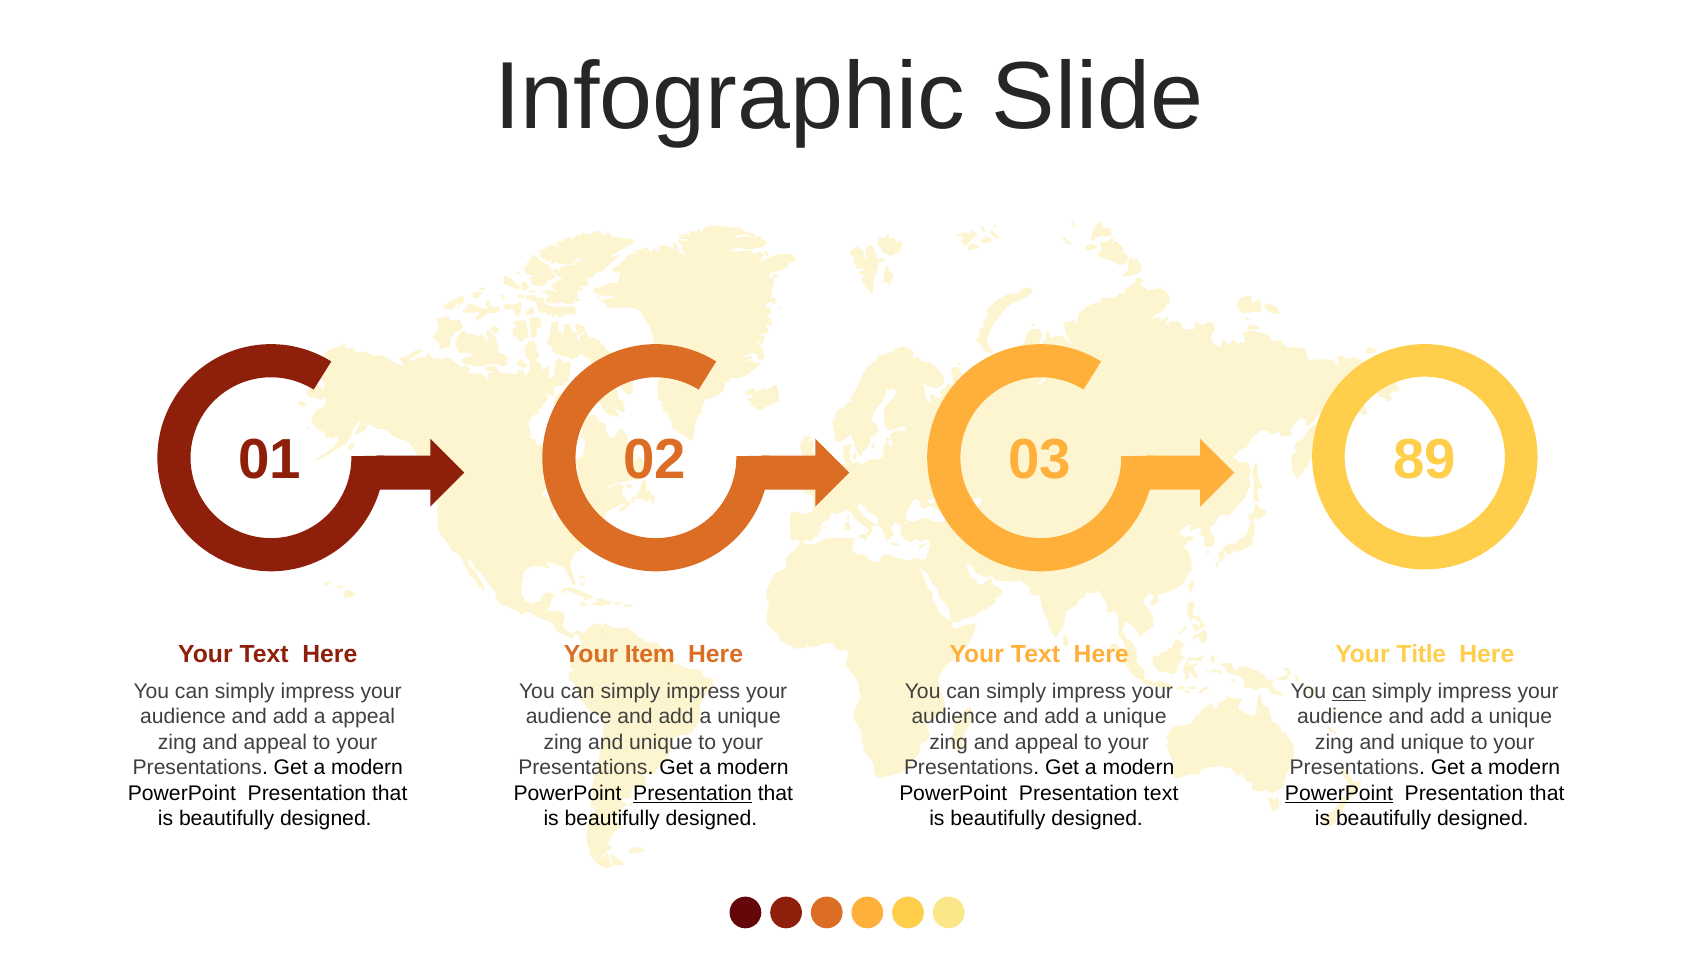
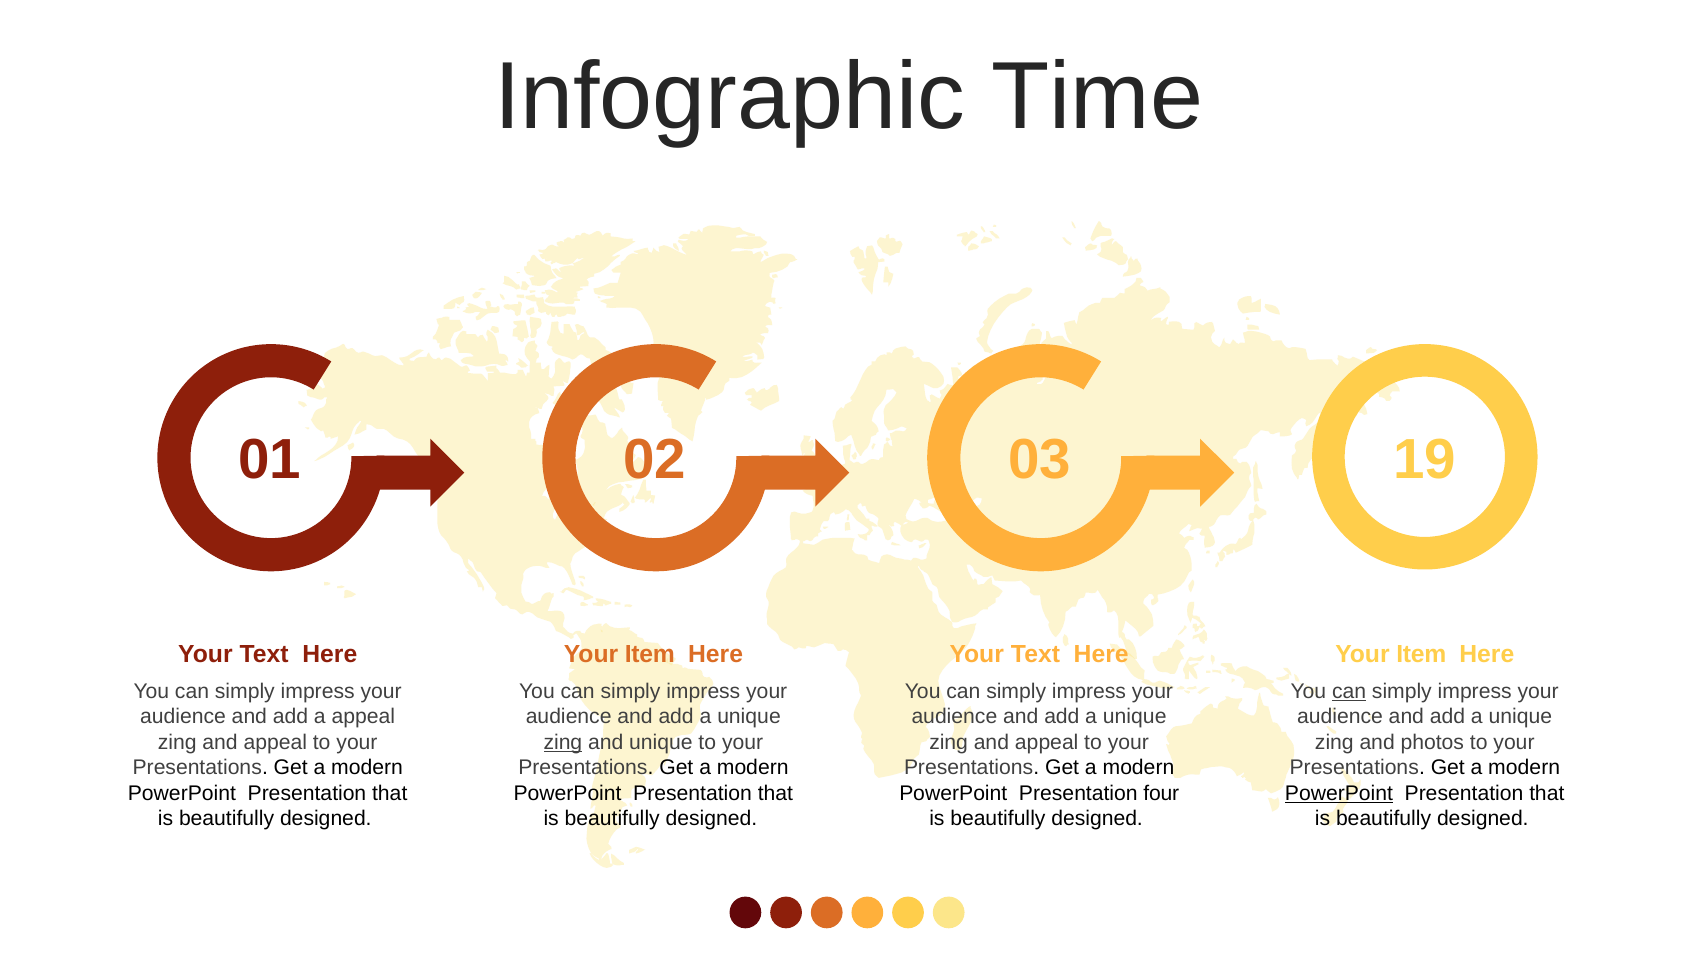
Slide: Slide -> Time (1097, 97)
89: 89 -> 19 (1425, 460)
Title: Title -> Item (1421, 655)
zing underline: none -> present (563, 742)
unique: unique -> photos (1432, 742)
Presentation underline: present -> none (693, 793)
Presentation text: text -> four (1161, 793)
